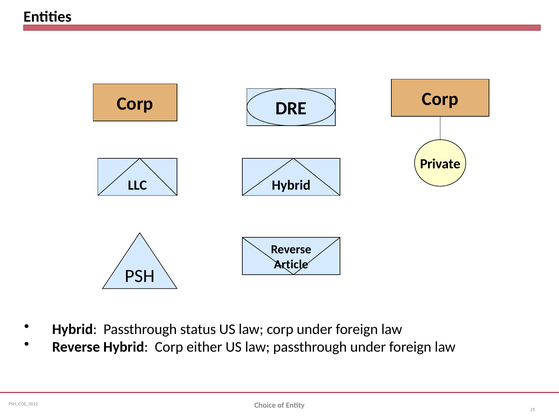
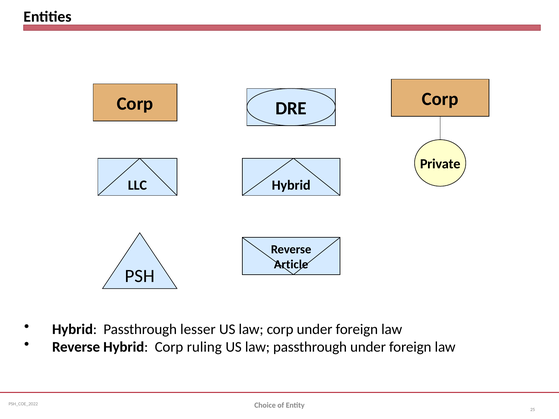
status: status -> lesser (198, 329)
either: either -> ruling (204, 347)
